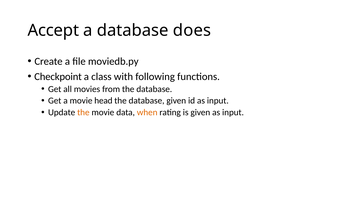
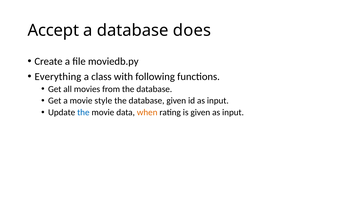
Checkpoint: Checkpoint -> Everything (58, 77)
head: head -> style (103, 101)
the colour: orange -> blue (83, 112)
